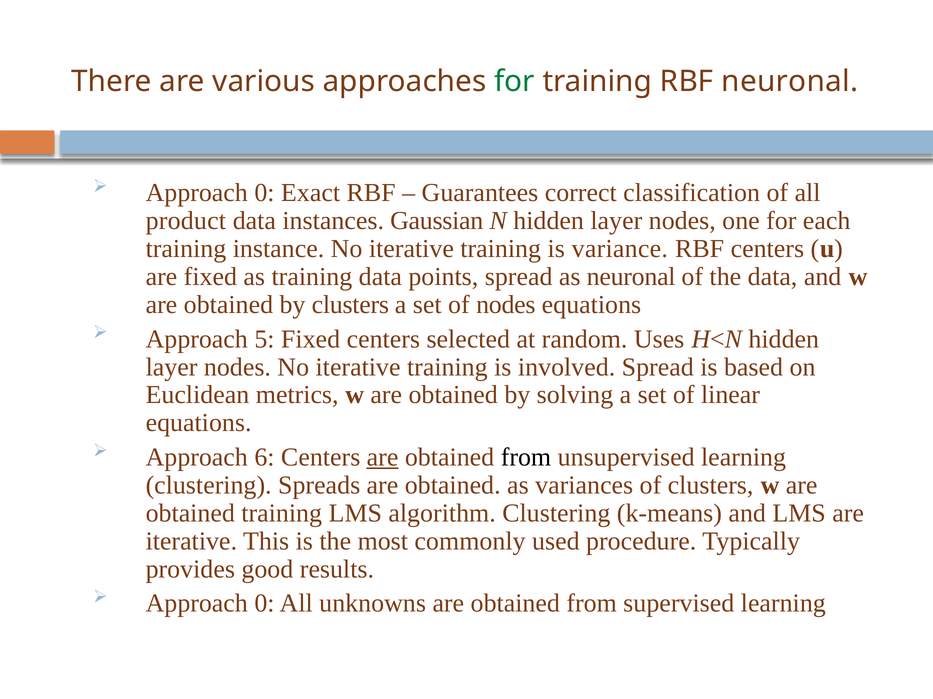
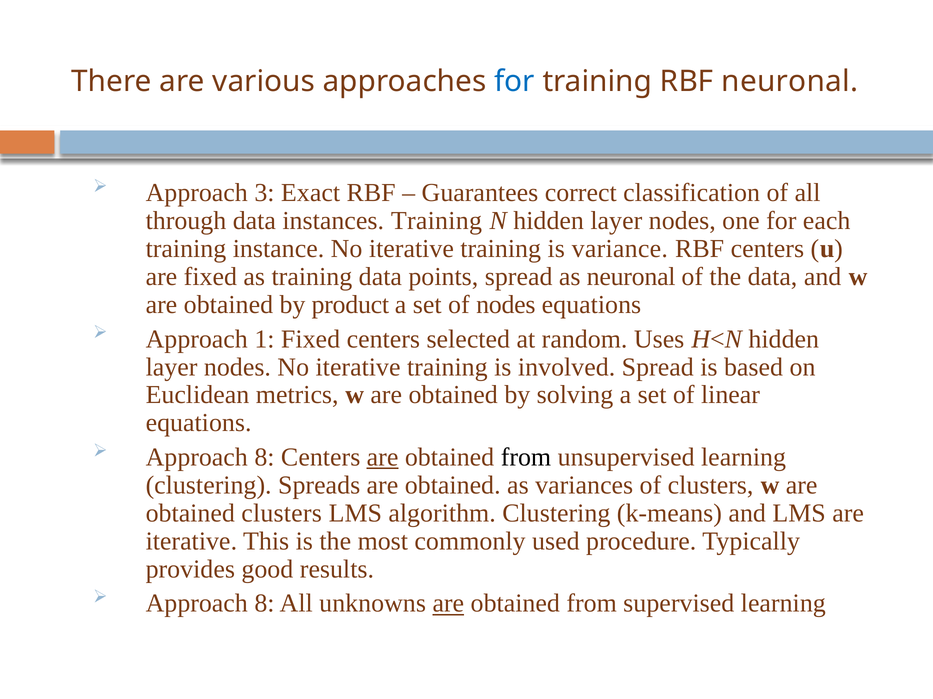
for colour: green -> blue (514, 81)
0: 0 -> 3 (264, 193)
product: product -> through (186, 221)
instances Gaussian: Gaussian -> Training (436, 221)
by clusters: clusters -> product (350, 305)
5: 5 -> 1 (264, 339)
6: 6 -> 8 (264, 458)
obtained training: training -> clusters (282, 514)
0: 0 -> 8 (264, 604)
are underline: none -> present (448, 604)
